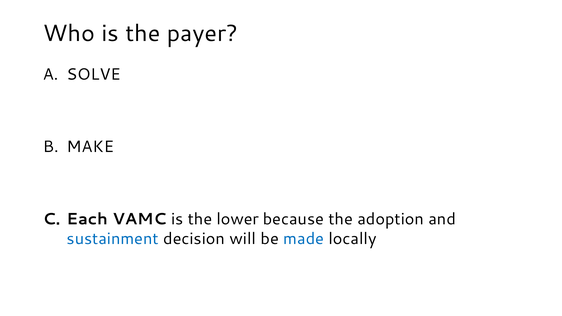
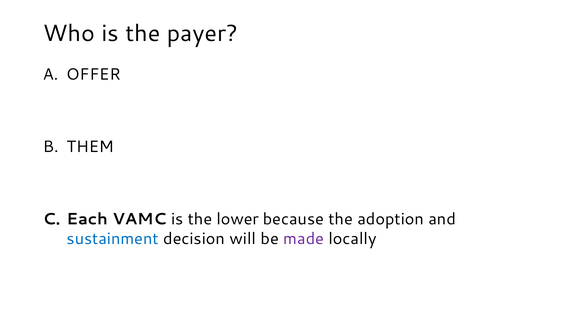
SOLVE: SOLVE -> OFFER (94, 75)
MAKE: MAKE -> THEM (90, 147)
made colour: blue -> purple (304, 239)
